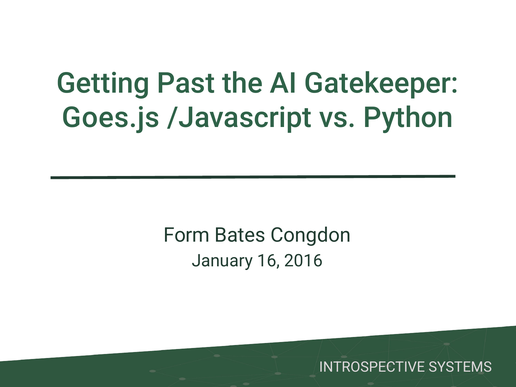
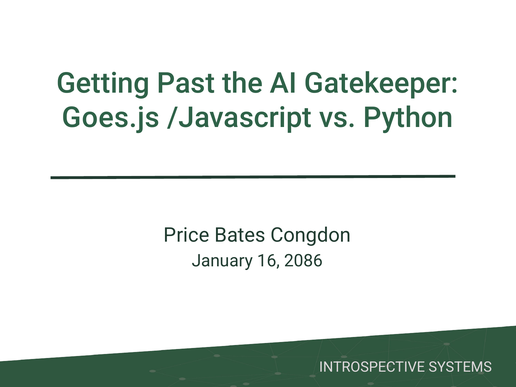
Form: Form -> Price (187, 235)
2016: 2016 -> 2086 (303, 261)
